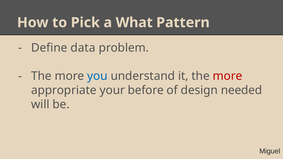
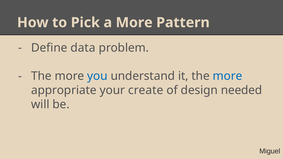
a What: What -> More (134, 23)
more colour: red -> blue (228, 76)
before: before -> create (146, 90)
